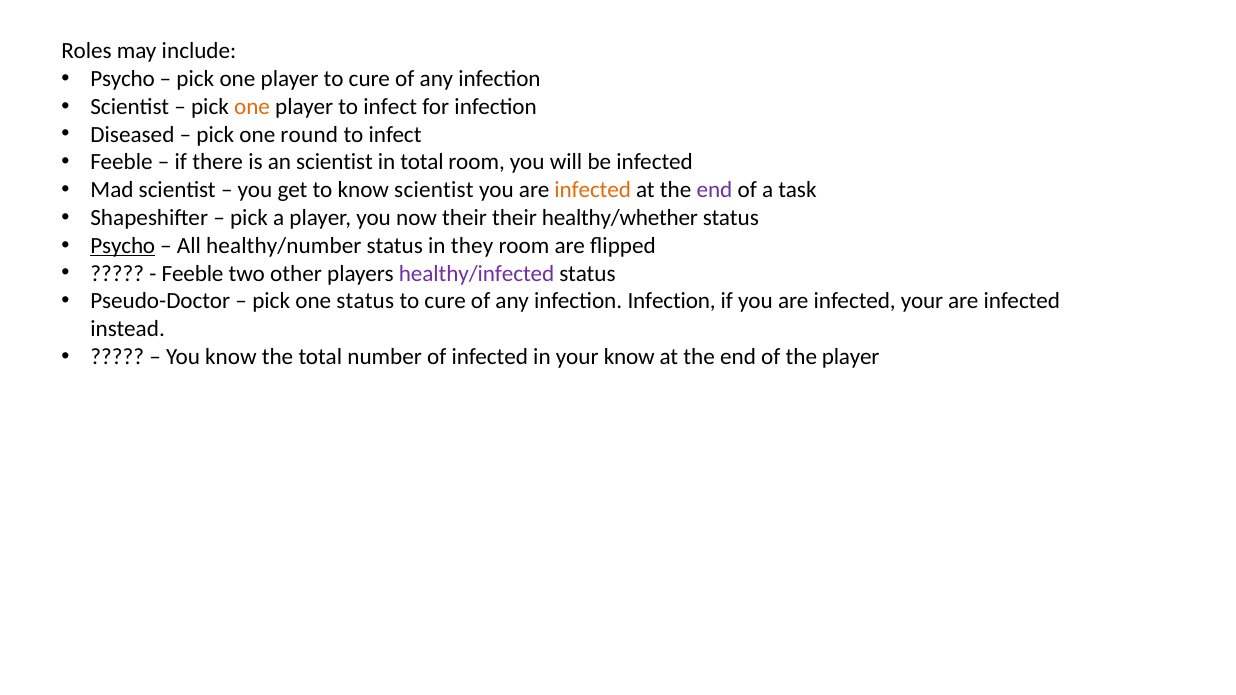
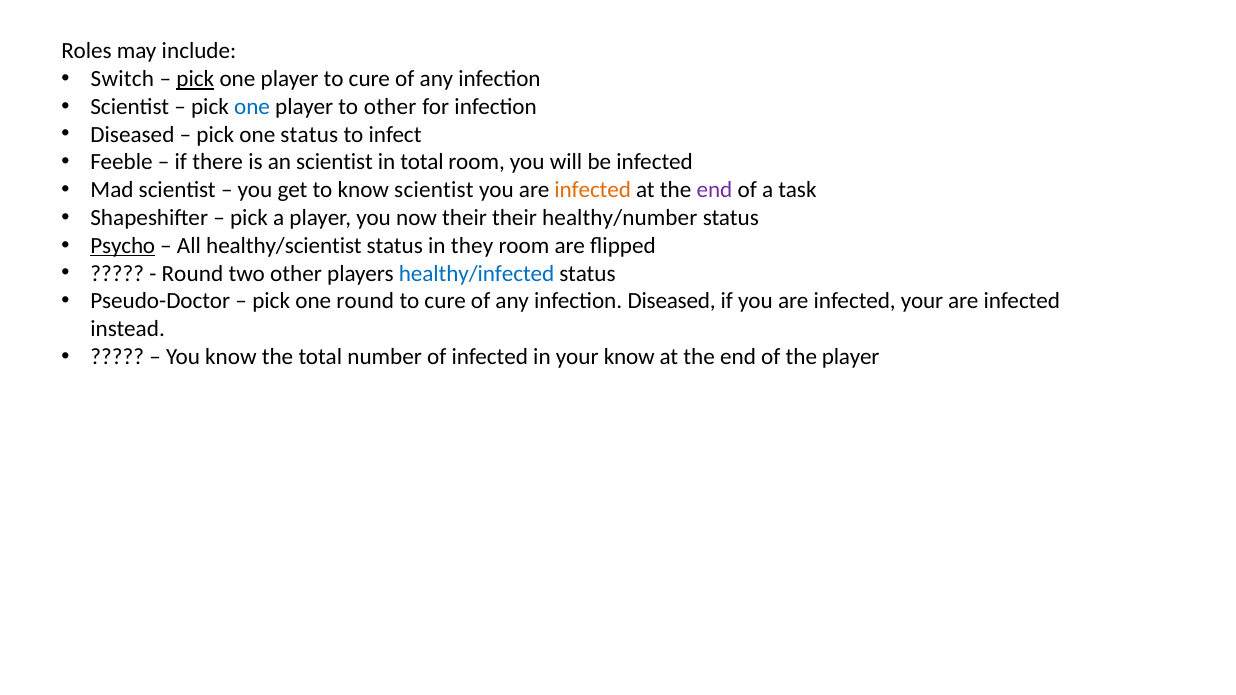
Psycho: Psycho -> Switch (122, 79)
pick underline: none -> present (195, 79)
one colour: orange -> blue (252, 107)
player to infect: infect -> other (390, 107)
one round: round -> status (309, 135)
healthy/whether: healthy/whether -> healthy/number (620, 218)
healthy/number: healthy/number -> healthy/scientist (284, 246)
Feeble: Feeble -> Round (192, 274)
healthy/infected colour: purple -> blue (477, 274)
one status: status -> round (365, 301)
infection Infection: Infection -> Diseased (672, 301)
